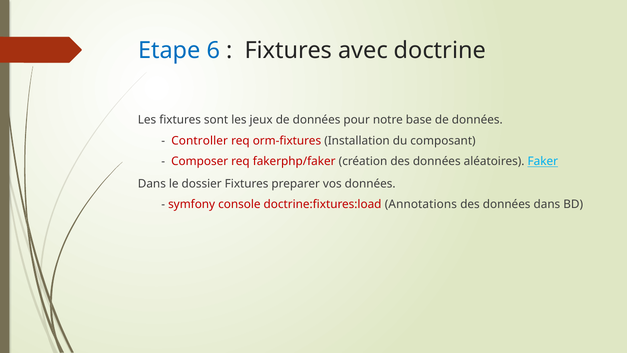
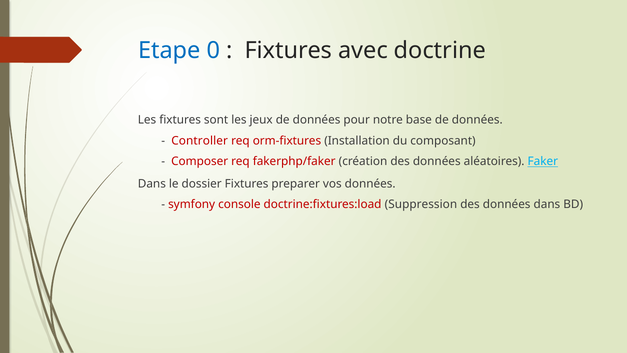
6: 6 -> 0 (213, 50)
Annotations: Annotations -> Suppression (421, 204)
